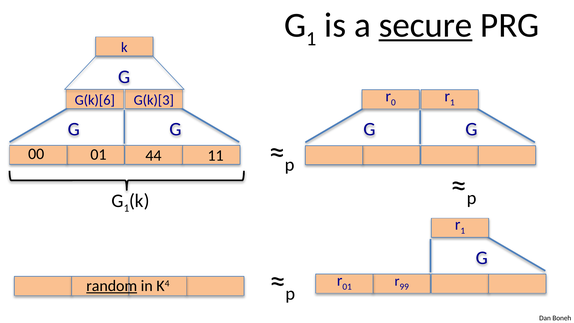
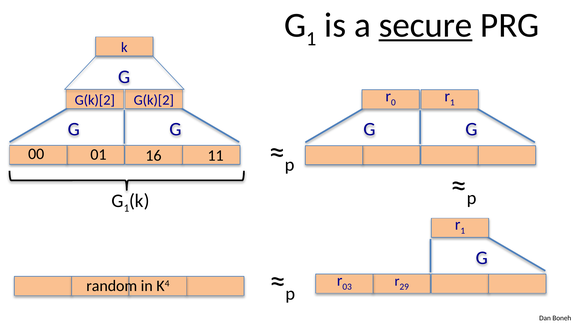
G(k)[6: G(k)[6 -> G(k)[2 (95, 100)
G(k)[3: G(k)[3 -> G(k)[2 (154, 100)
44: 44 -> 16 (153, 156)
01: 01 -> 03 (347, 287)
99: 99 -> 29 (404, 287)
random underline: present -> none (112, 286)
